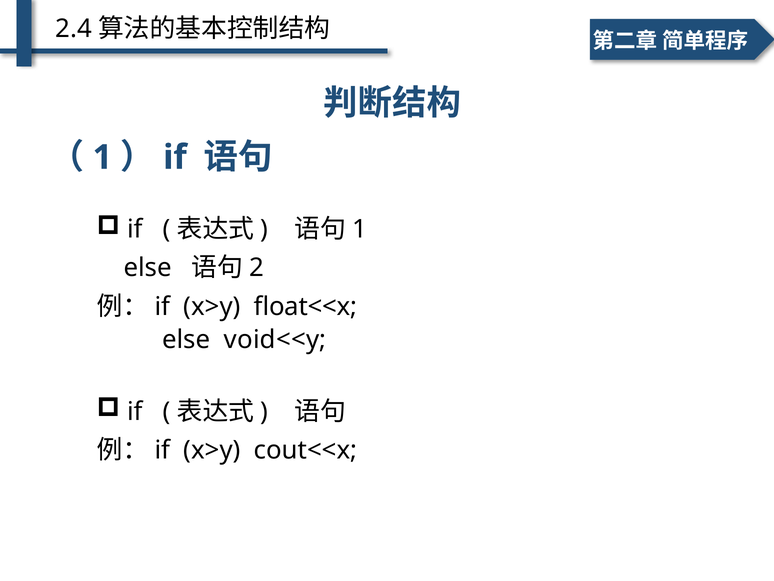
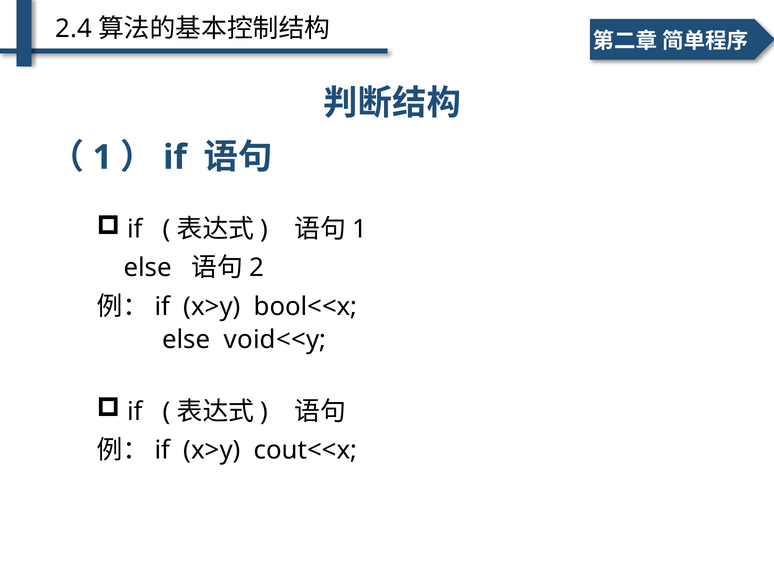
float<<x: float<<x -> bool<<x (306, 306)
